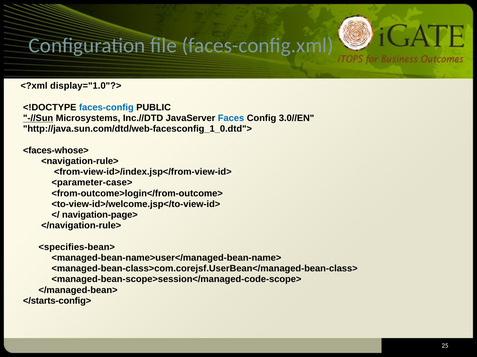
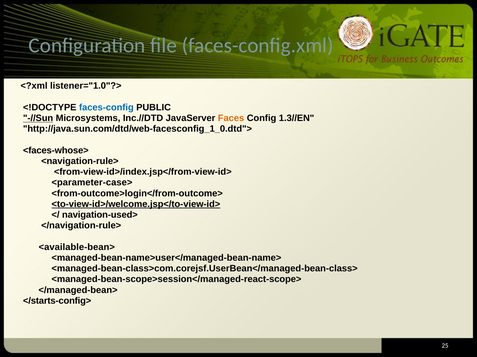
display="1.0"?>: display="1.0"?> -> listener="1.0"?> (86, 86)
Faces colour: blue -> orange (231, 118)
3.0//EN: 3.0//EN -> 1.3//EN (297, 118)
<to-view-id>/welcome.jsp</to-view-id> underline: none -> present (136, 204)
navigation-page>: navigation-page> -> navigation-used> (100, 215)
<specifies-bean>: <specifies-bean> -> <available-bean> (77, 248)
<managed-bean-scope>session</managed-code-scope>: <managed-bean-scope>session</managed-code-scope> -> <managed-bean-scope>session</managed-react-scope> (176, 280)
